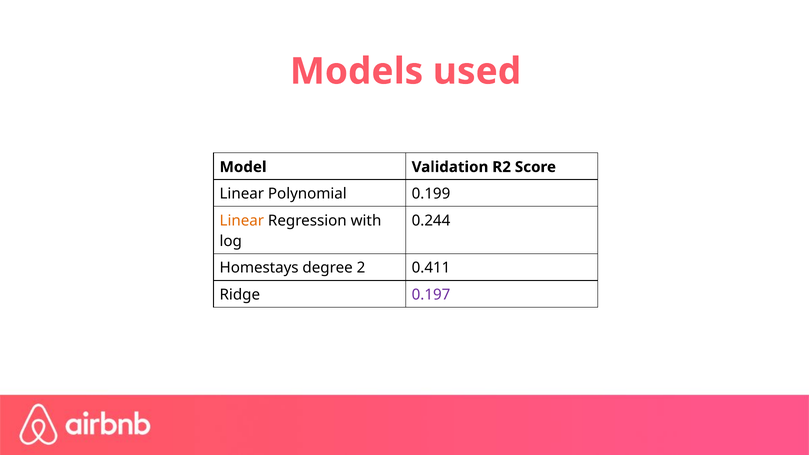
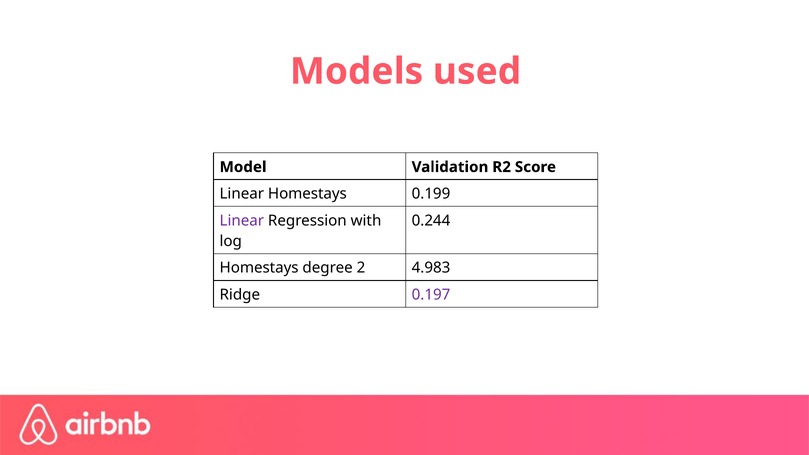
Linear Polynomial: Polynomial -> Homestays (307, 194)
Linear colour: orange -> purple (242, 221)
0.411: 0.411 -> 4.983 (431, 268)
